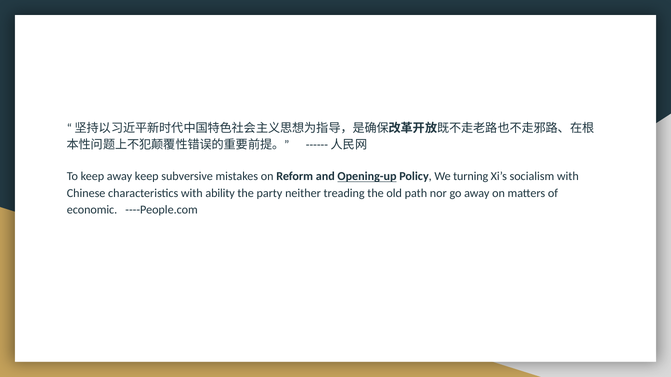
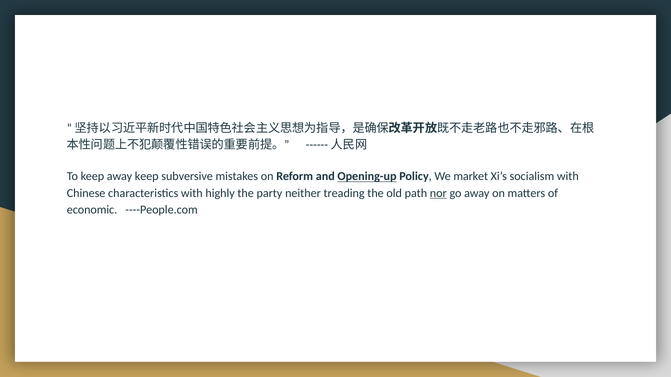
turning: turning -> market (471, 177)
ability: ability -> highly (220, 193)
nor underline: none -> present (438, 193)
